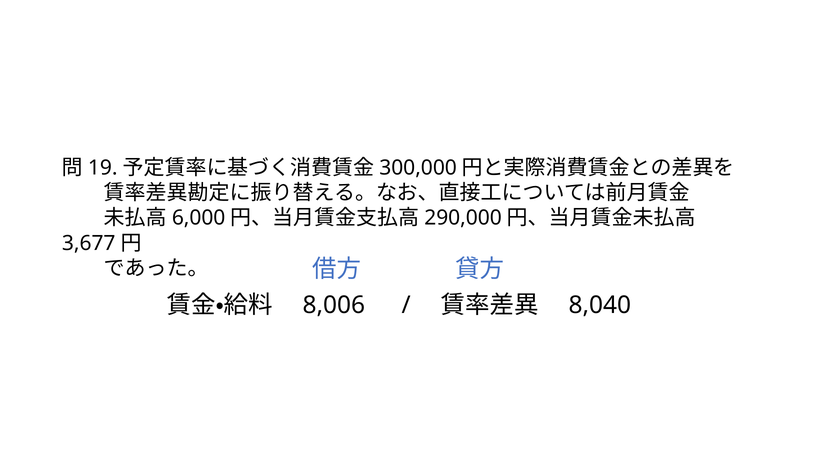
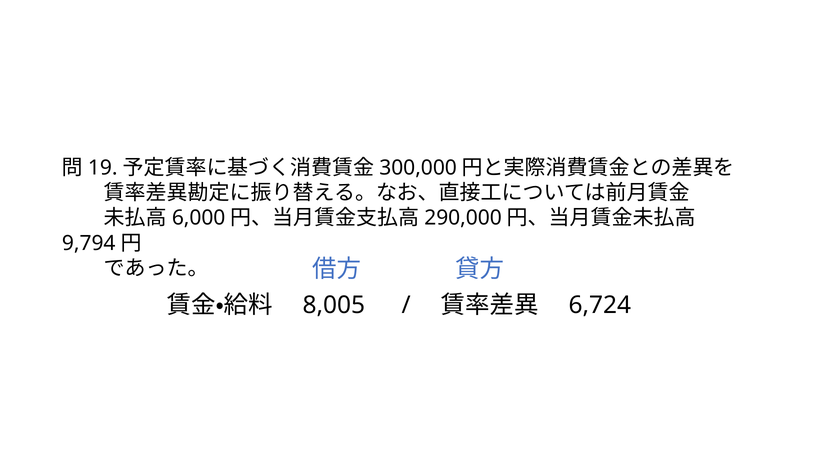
3,677: 3,677 -> 9,794 (89, 243)
8,006: 8,006 -> 8,005 (334, 305)
8,040: 8,040 -> 6,724 (600, 305)
